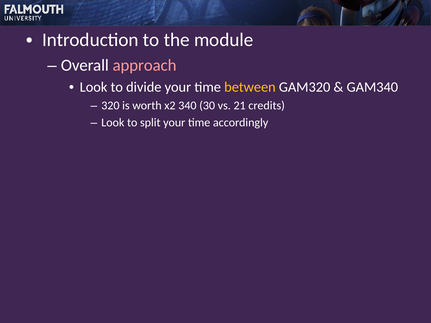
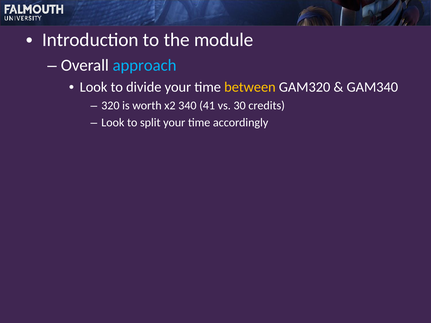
approach colour: pink -> light blue (145, 65)
30: 30 -> 41 (207, 106)
21: 21 -> 30 (240, 106)
